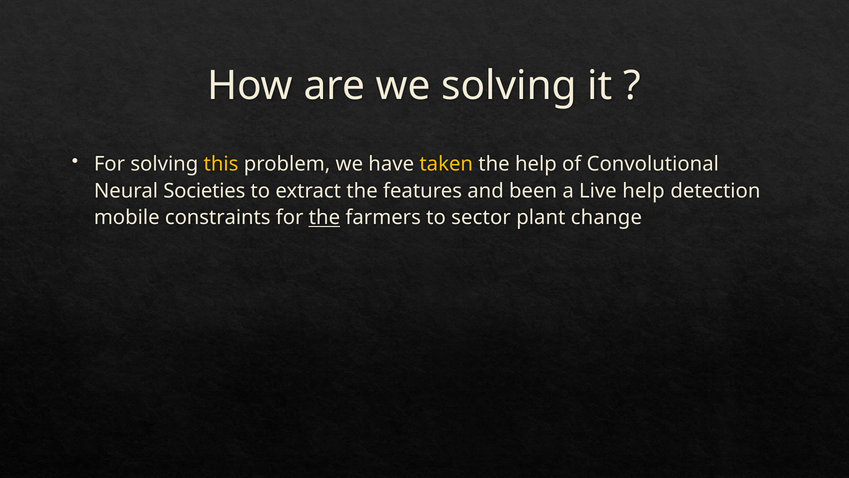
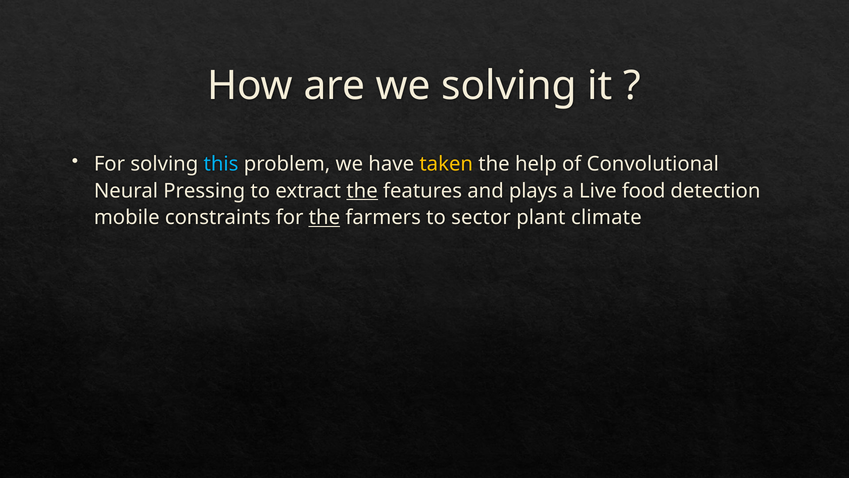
this colour: yellow -> light blue (221, 164)
Societies: Societies -> Pressing (204, 191)
the underline: none -> present (362, 191)
been: been -> plays (533, 191)
Live help: help -> food (644, 191)
change: change -> climate (606, 217)
